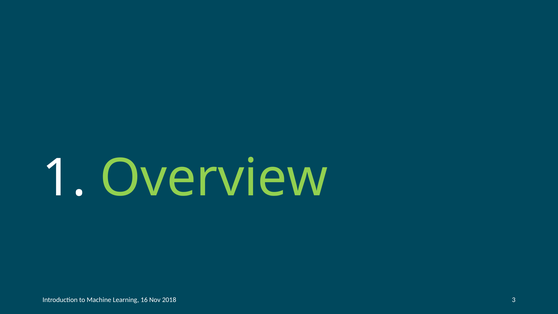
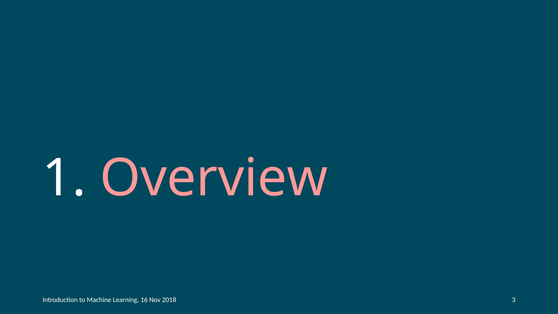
Overview colour: light green -> pink (214, 178)
